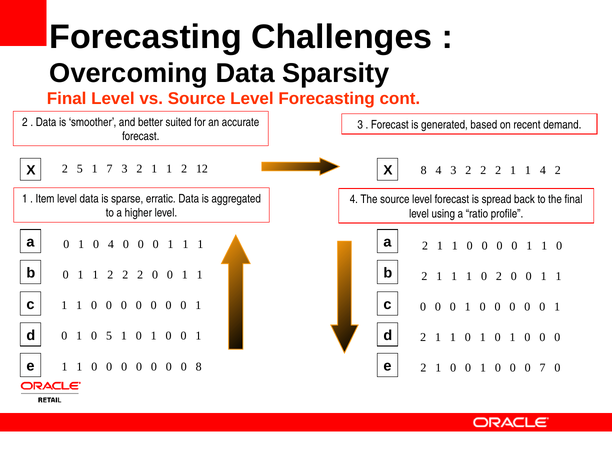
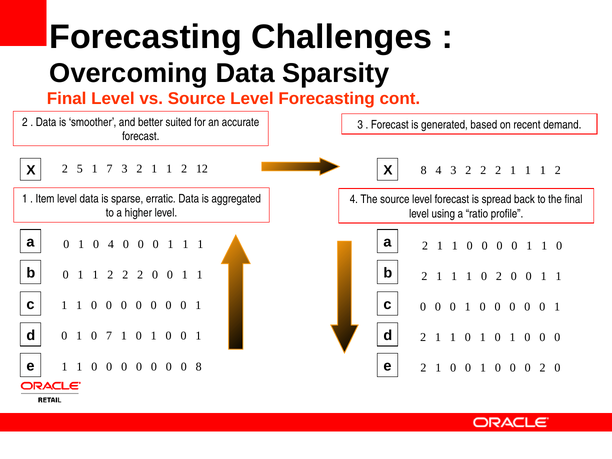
4: 4 -> 1 (543, 170)
0 5: 5 -> 7 (109, 336)
7: 7 -> 2 (543, 368)
